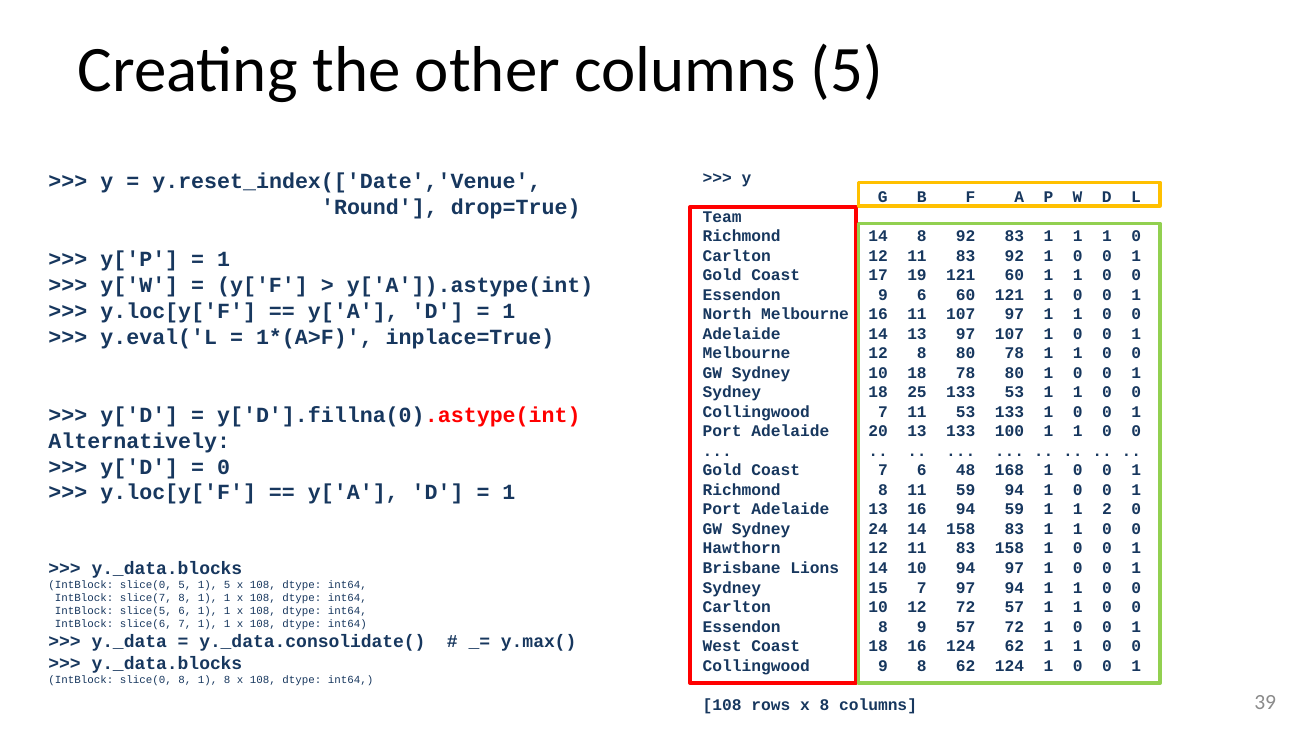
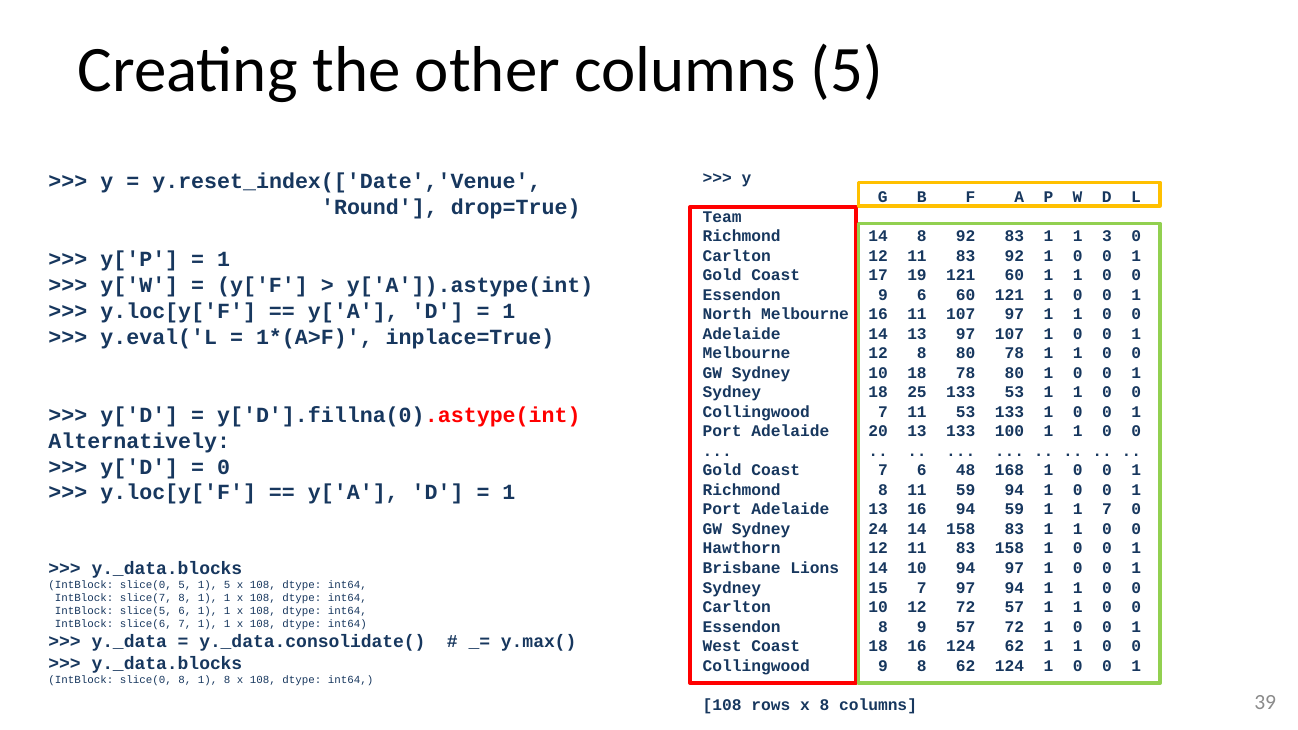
1 1 1: 1 -> 3 (1107, 236)
1 2: 2 -> 7 (1107, 510)
